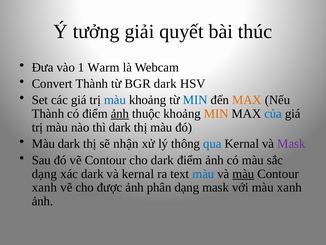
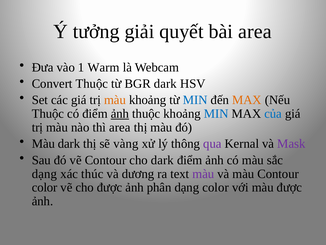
bài thúc: thúc -> area (255, 32)
Convert Thành: Thành -> Thuộc (92, 83)
màu colour: blue -> orange (115, 100)
Thành: Thành -> Thuộc (48, 113)
MIN colour: orange -> blue (216, 113)
thì dark: dark -> area (120, 127)
nhận: nhận -> vàng (126, 143)
qua colour: blue -> purple (212, 143)
xác dark: dark -> thúc (92, 173)
và kernal: kernal -> dương (138, 173)
màu colour: blue -> purple (203, 173)
màu underline: present -> none (243, 173)
xanh: xanh -> color (45, 187)
dạng mask: mask -> color (216, 187)
màu xanh: xanh -> được (289, 187)
